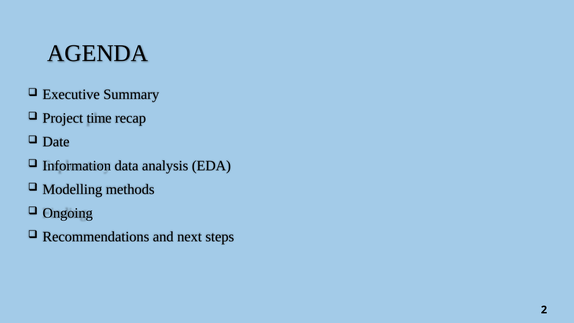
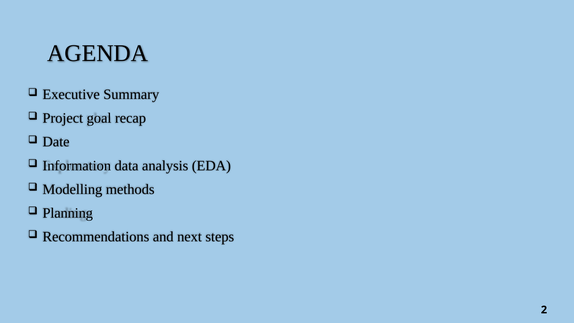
time: time -> goal (99, 118)
Ongoing: Ongoing -> Planning (68, 213)
